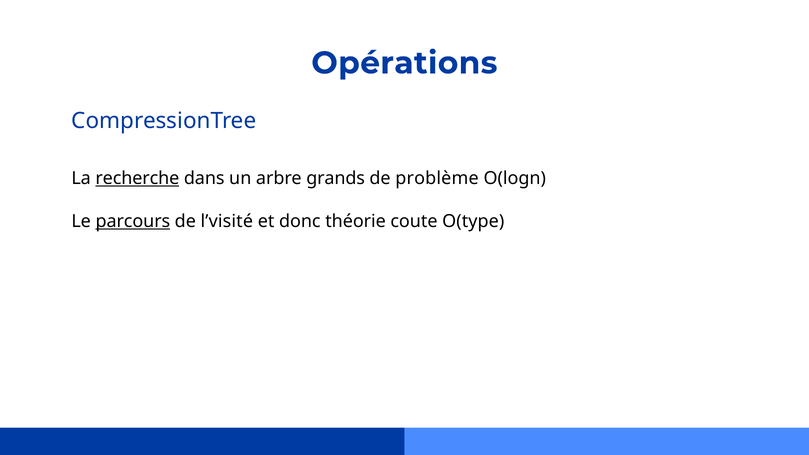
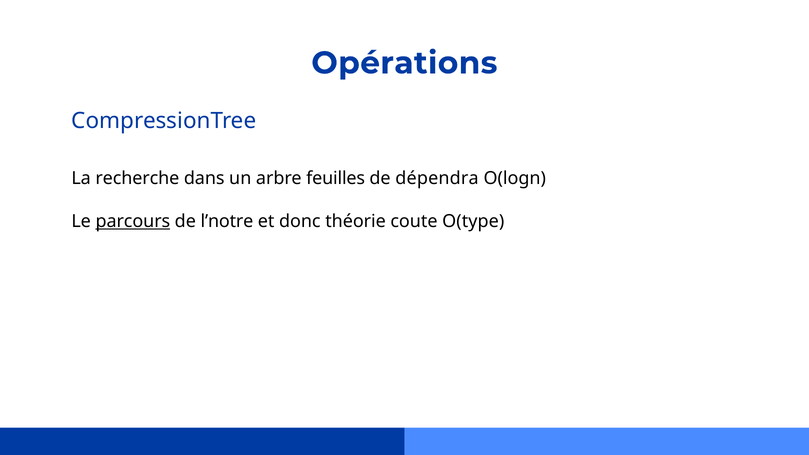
recherche underline: present -> none (137, 178)
grands: grands -> feuilles (336, 178)
problème: problème -> dépendra (437, 178)
l’visité: l’visité -> l’notre (227, 222)
